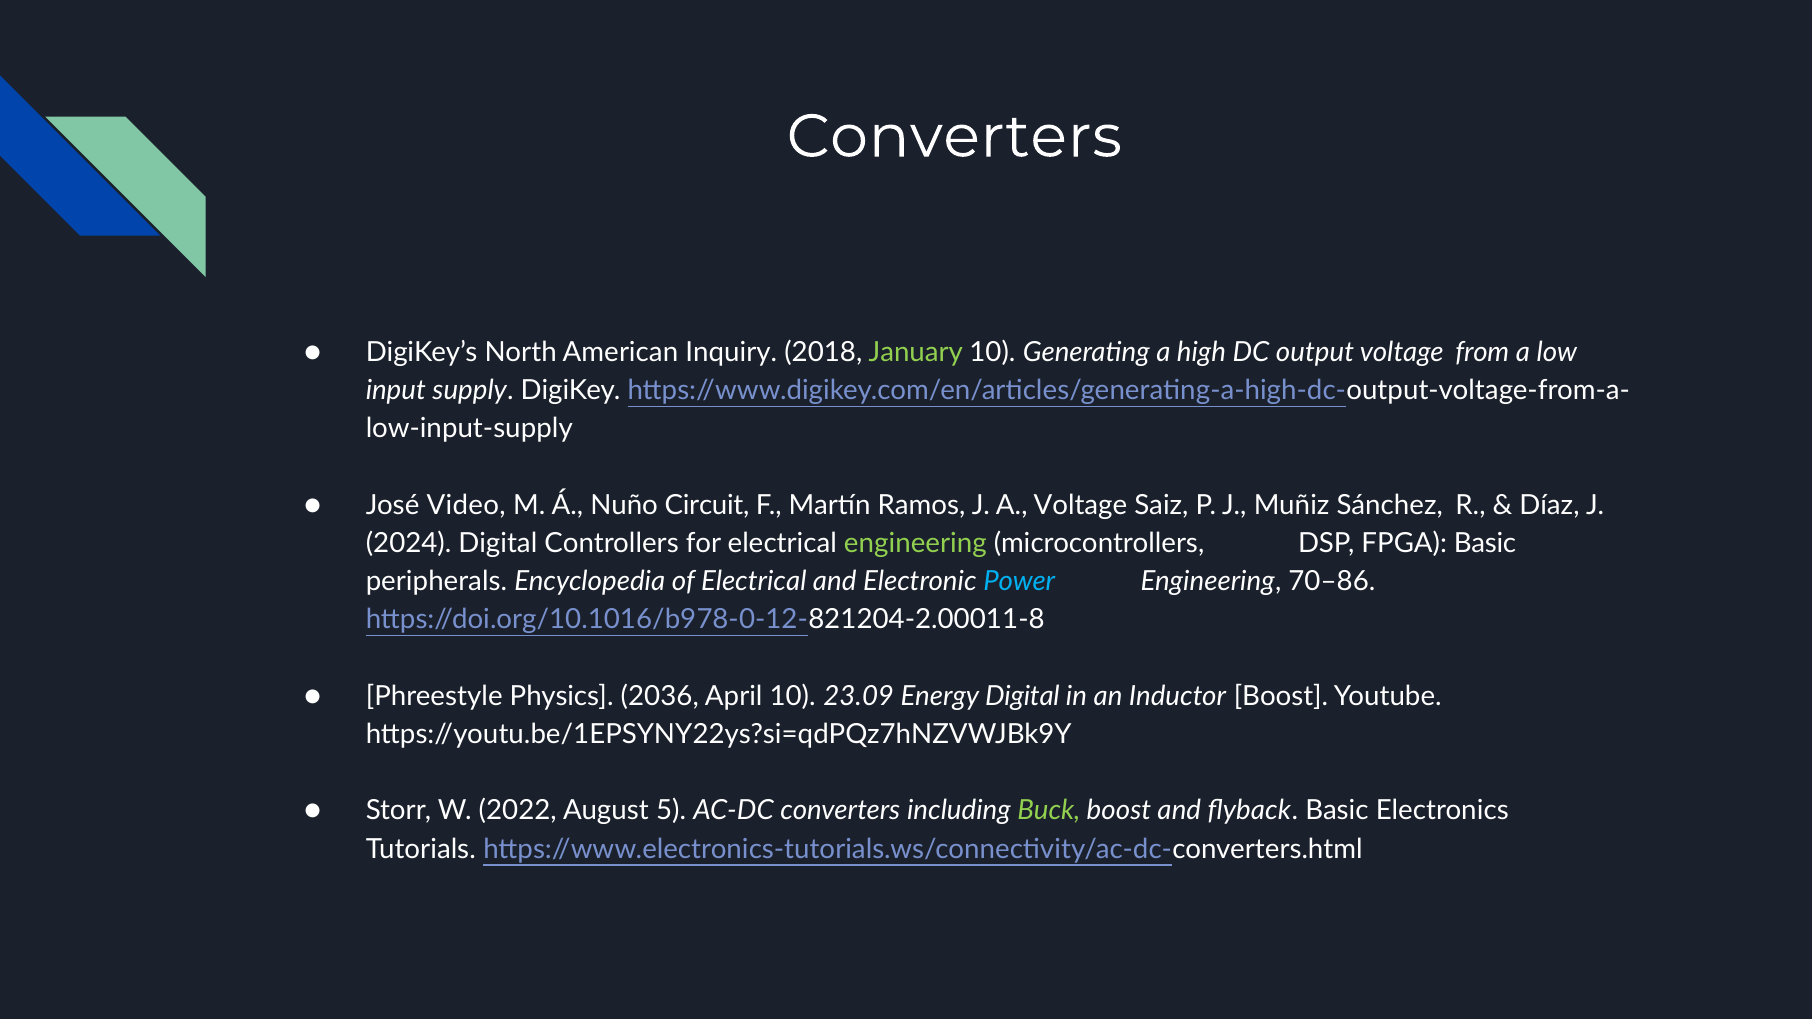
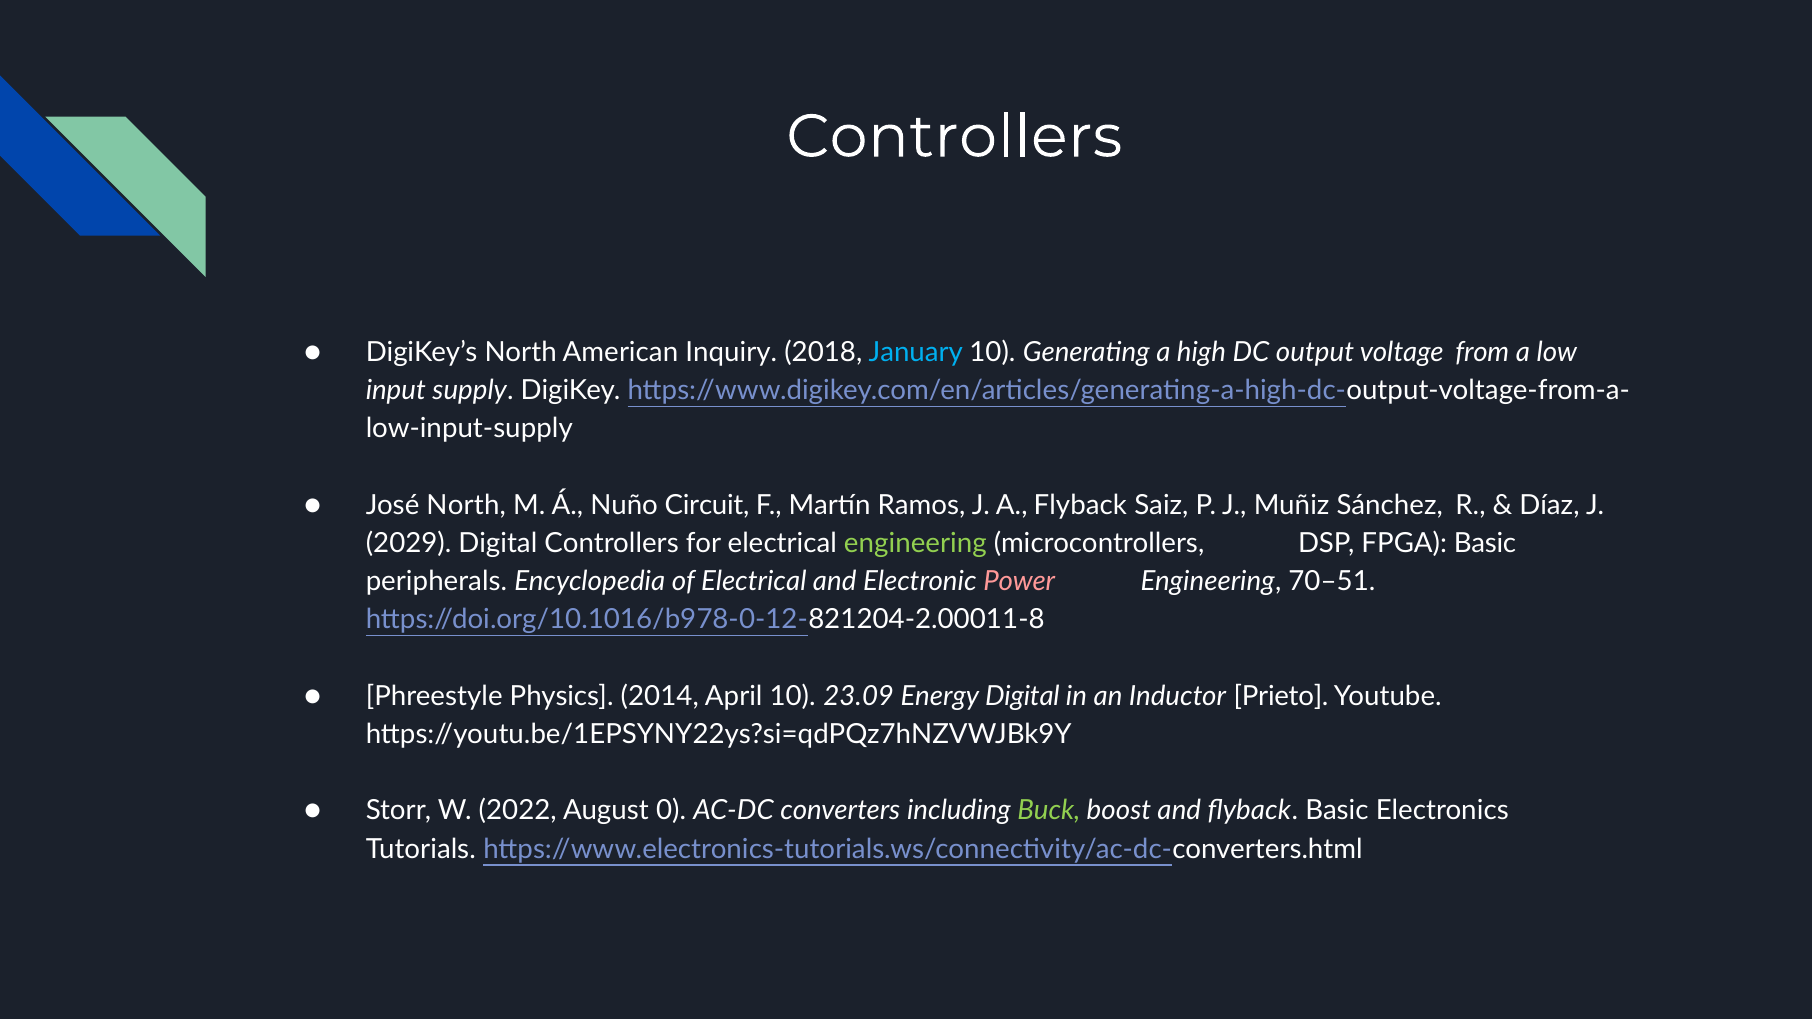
Converters: Converters -> Controllers (954, 137)
January colour: light green -> light blue (916, 352)
José Video: Video -> North (466, 505)
A Voltage: Voltage -> Flyback (1080, 505)
2024: 2024 -> 2029 (409, 543)
Power colour: light blue -> pink (1019, 582)
70–86: 70–86 -> 70–51 (1332, 582)
2036: 2036 -> 2014 (660, 696)
Inductor Boost: Boost -> Prieto (1281, 696)
5: 5 -> 0 (671, 811)
